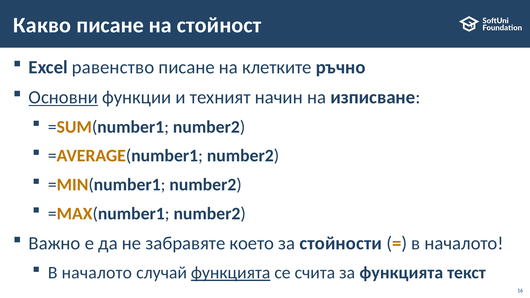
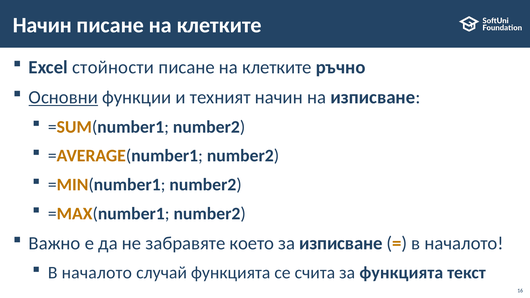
Какво: Какво -> Начин (42, 25)
стойност: стойност -> клетките (219, 25)
равенство: равенство -> стойности (113, 67)
за стойности: стойности -> изписване (341, 243)
функцията underline: present -> none (231, 273)
